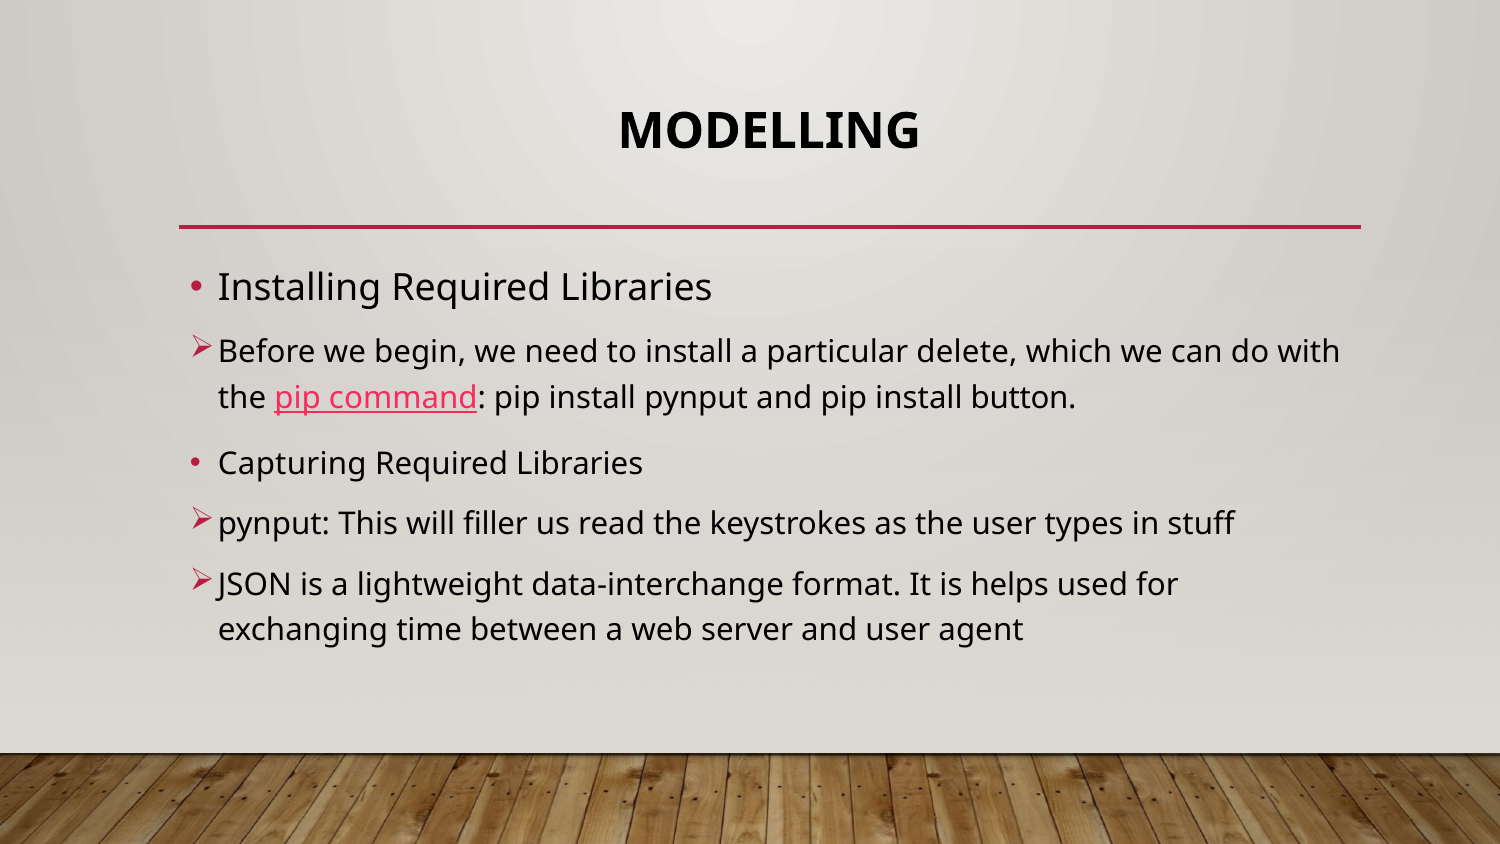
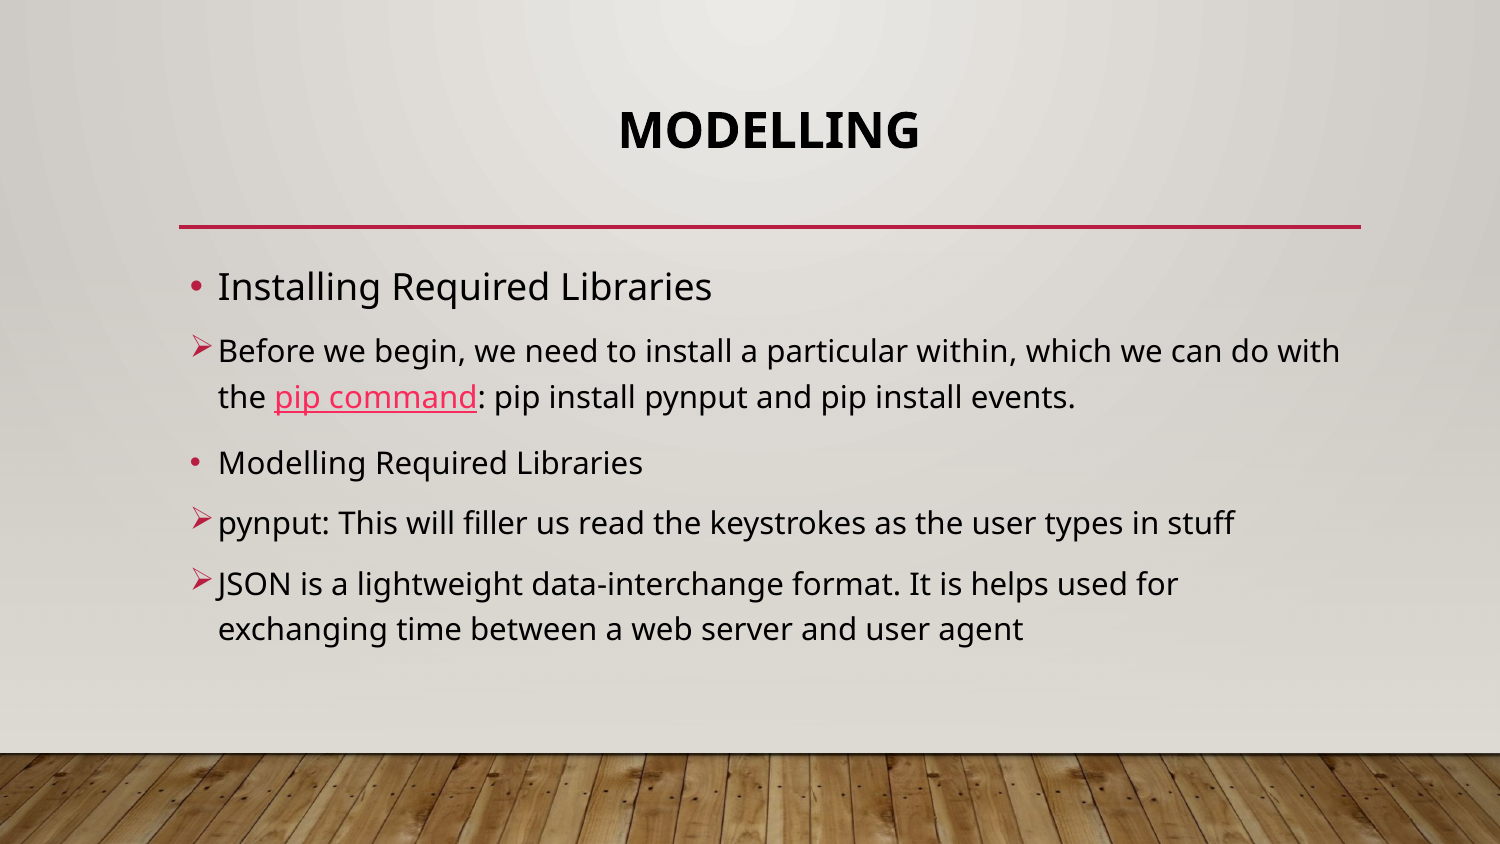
delete: delete -> within (967, 352)
button: button -> events (1023, 398)
Capturing: Capturing -> Modelling (292, 464)
